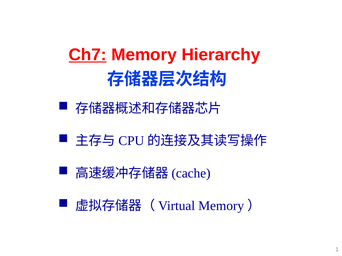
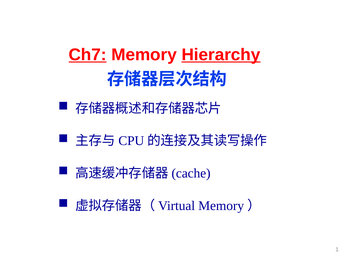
Hierarchy underline: none -> present (221, 55)
